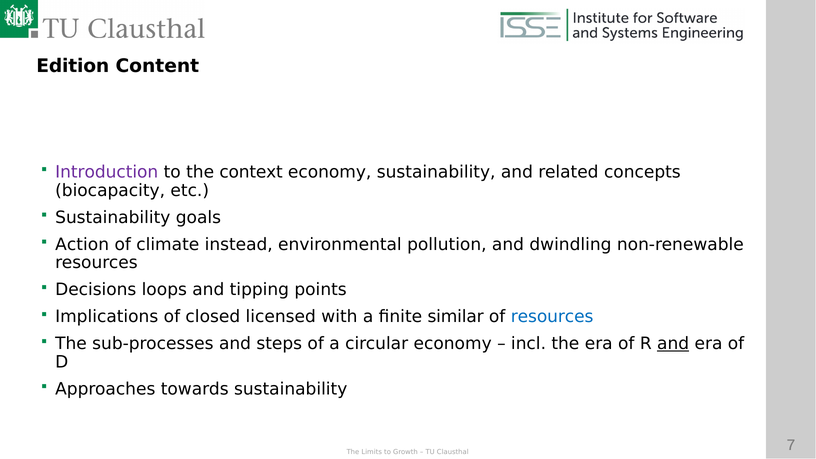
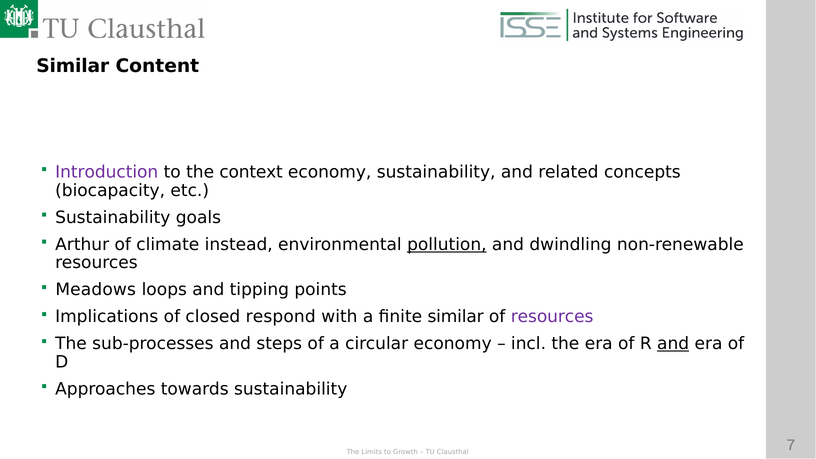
Edition: Edition -> Similar (73, 66)
Action: Action -> Arthur (82, 244)
pollution underline: none -> present (447, 244)
Decisions: Decisions -> Meadows (96, 290)
licensed: licensed -> respond (281, 317)
resources colour: blue -> purple (552, 317)
